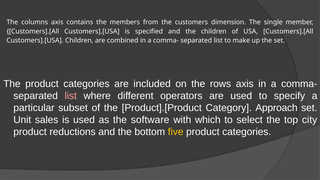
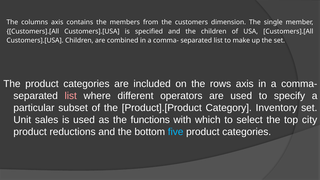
Approach: Approach -> Inventory (276, 108)
software: software -> functions (150, 120)
five colour: yellow -> light blue (176, 132)
